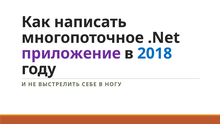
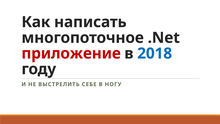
приложение colour: purple -> red (71, 53)
